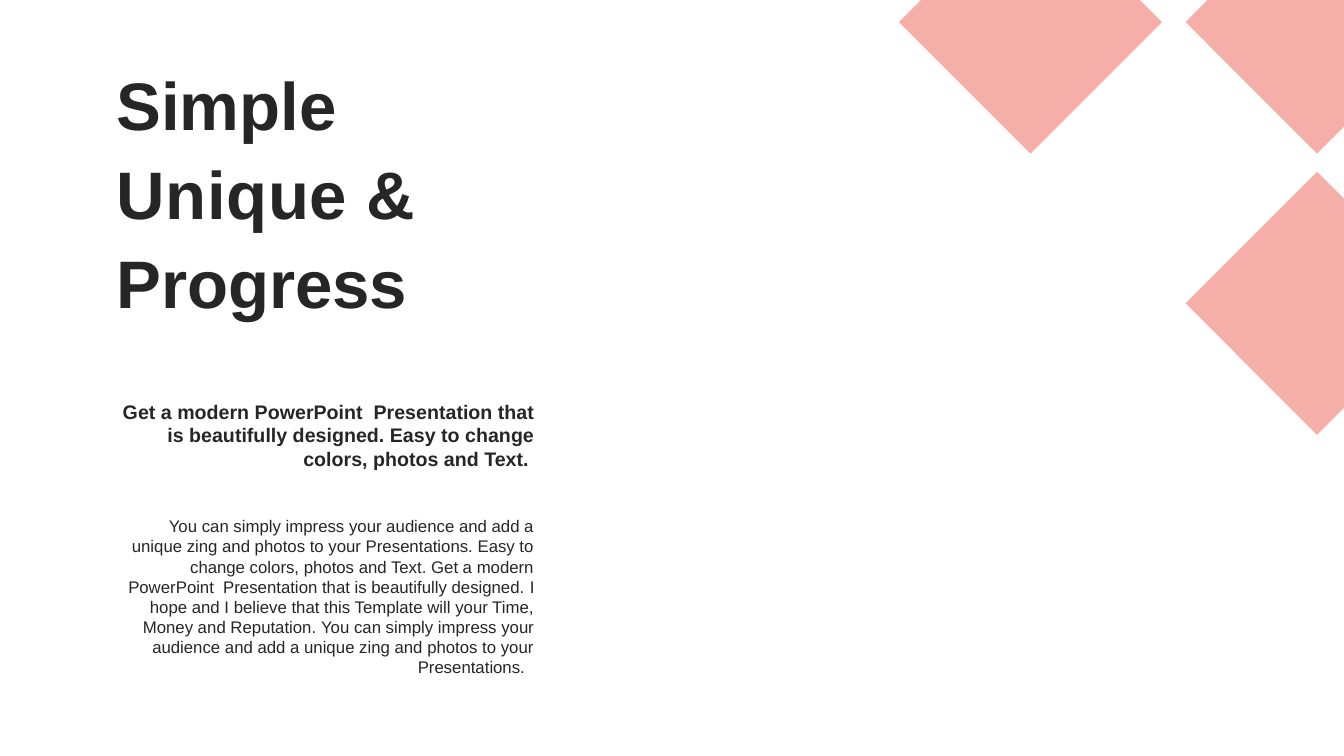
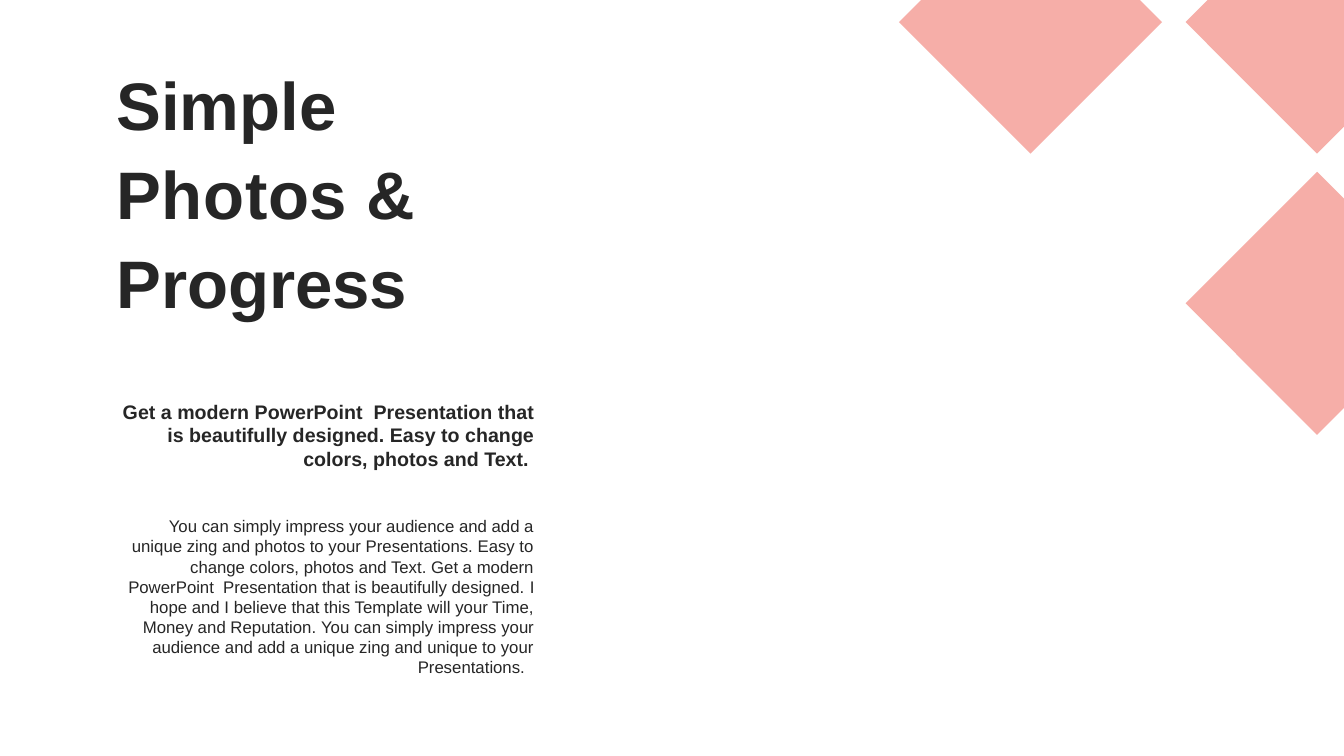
Unique: Unique -> Photos (232, 197)
photos: photos -> unique (452, 648)
